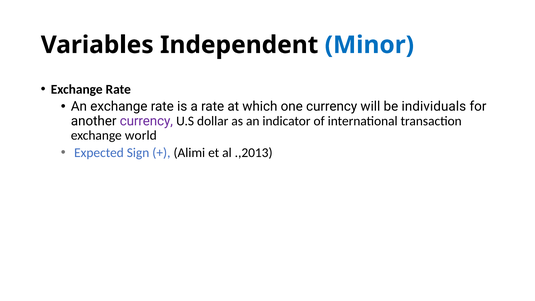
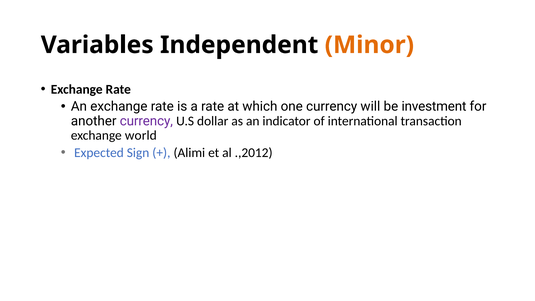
Minor colour: blue -> orange (369, 45)
individuals: individuals -> investment (434, 106)
.,2013: .,2013 -> .,2012 (254, 153)
